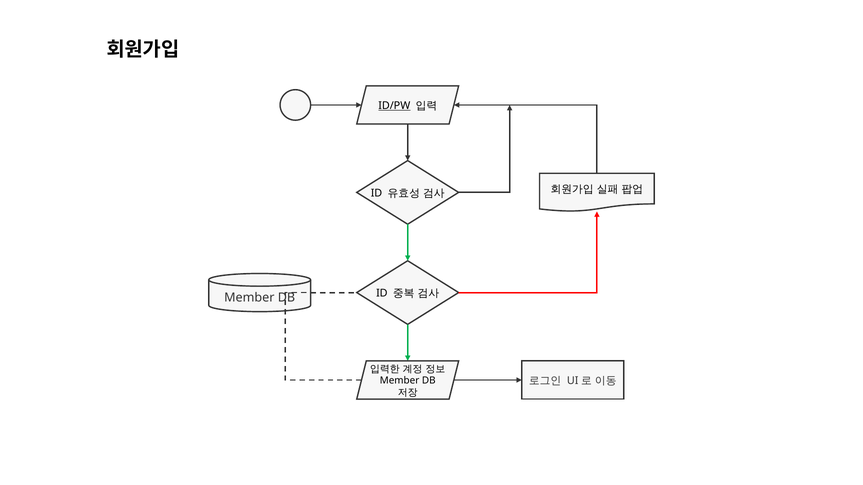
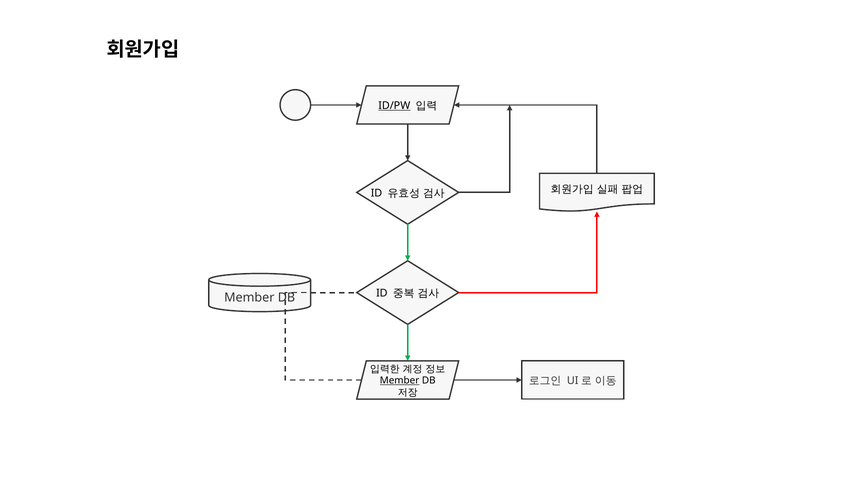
Member underline: none -> present (400, 381)
